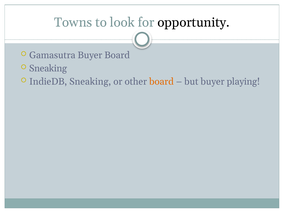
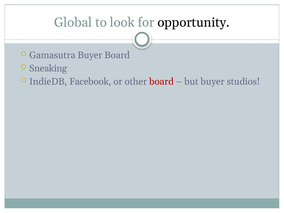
Towns: Towns -> Global (73, 22)
IndieDB Sneaking: Sneaking -> Facebook (90, 82)
board colour: orange -> red (161, 82)
playing: playing -> studios (243, 82)
